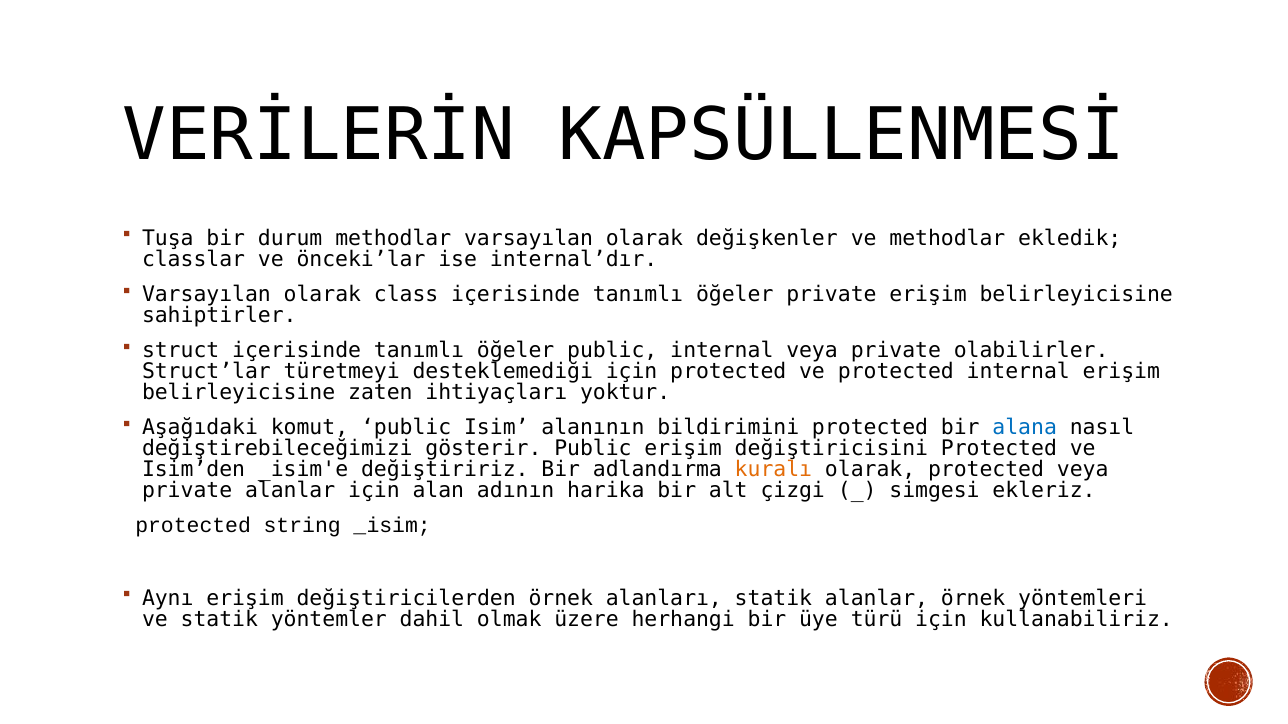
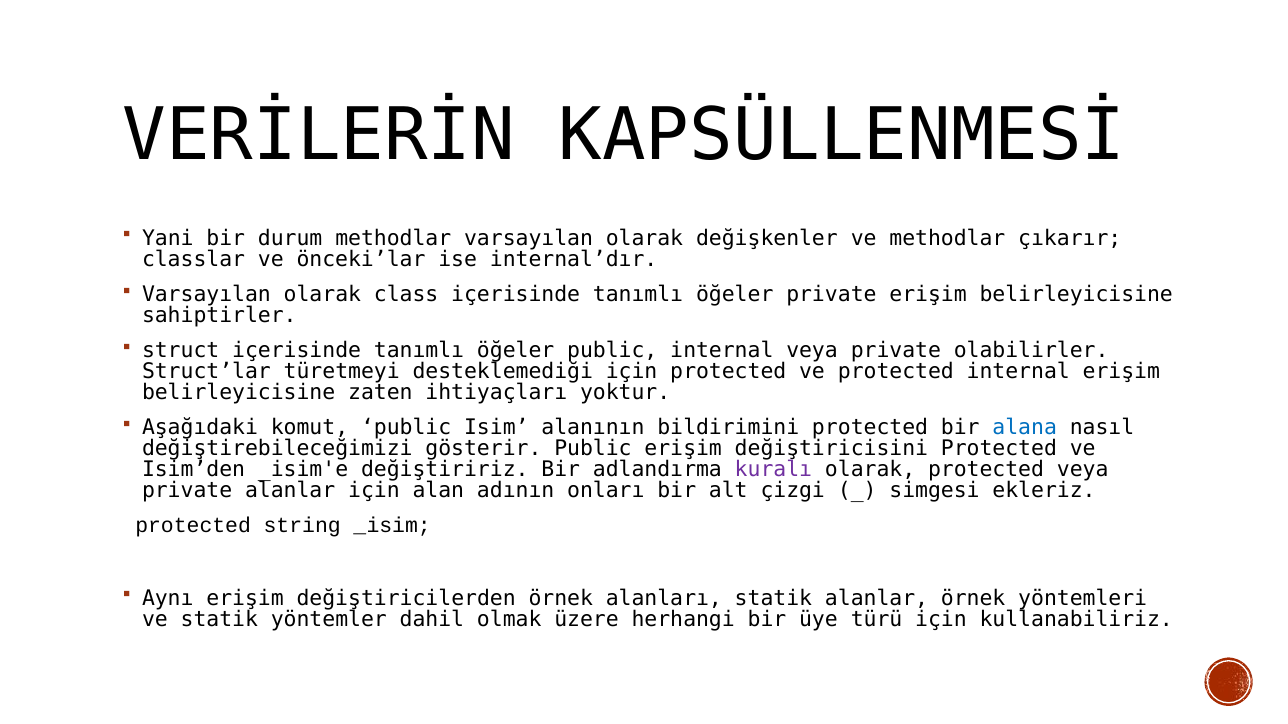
Tuşa: Tuşa -> Yani (168, 239)
ekledik: ekledik -> çıkarır (1070, 239)
kuralı colour: orange -> purple (773, 469)
harika: harika -> onları (606, 490)
